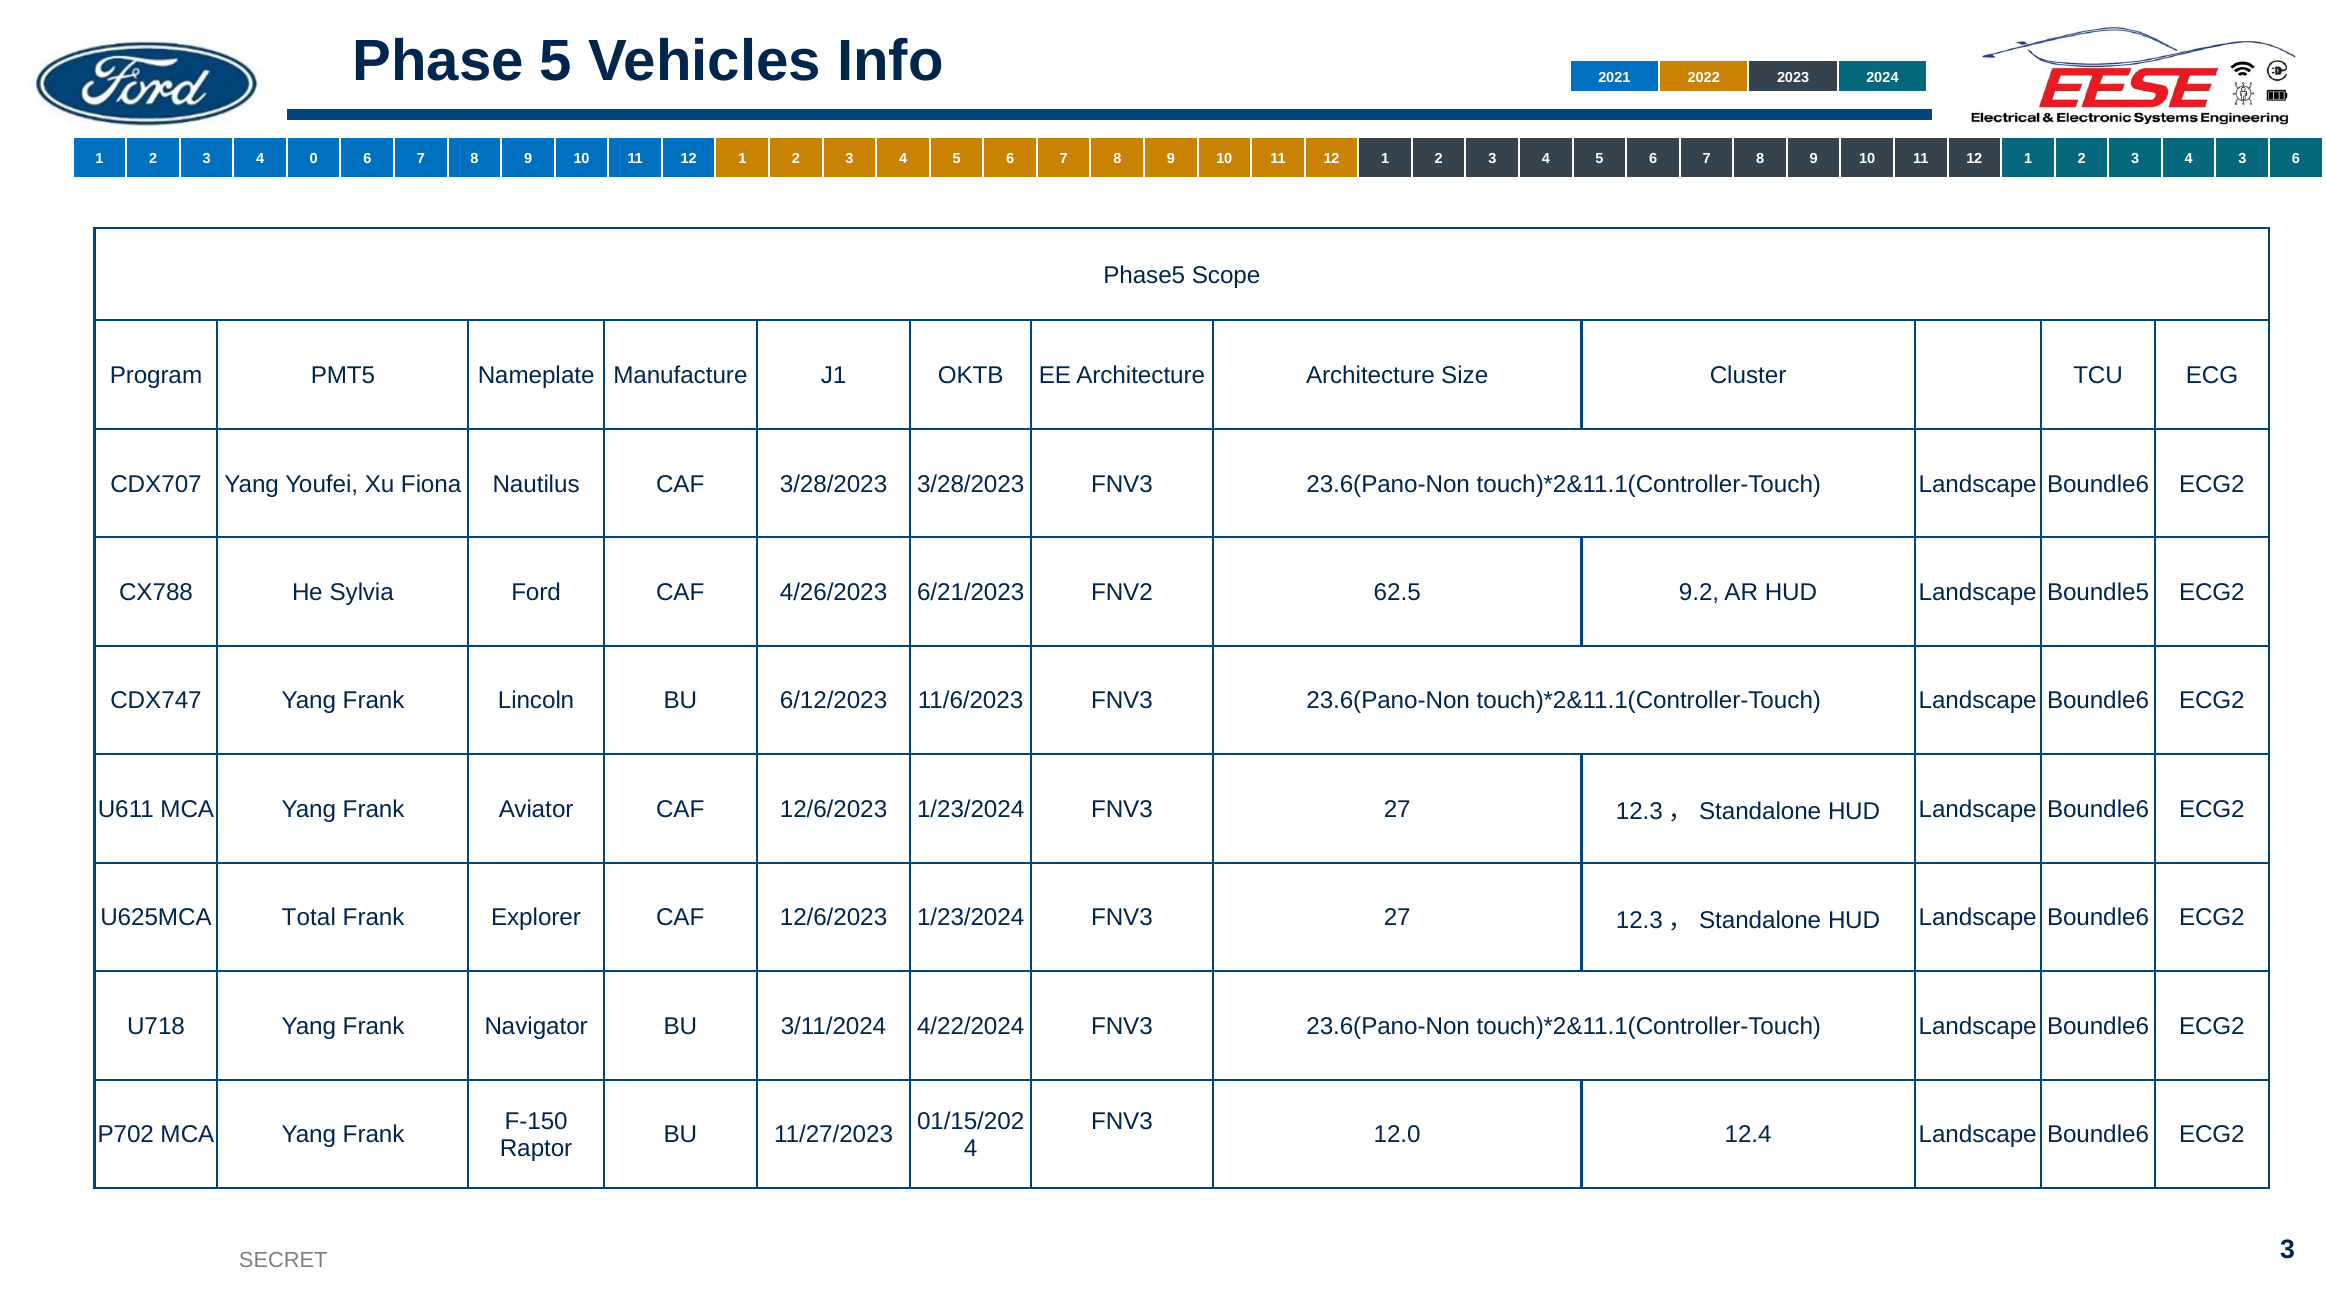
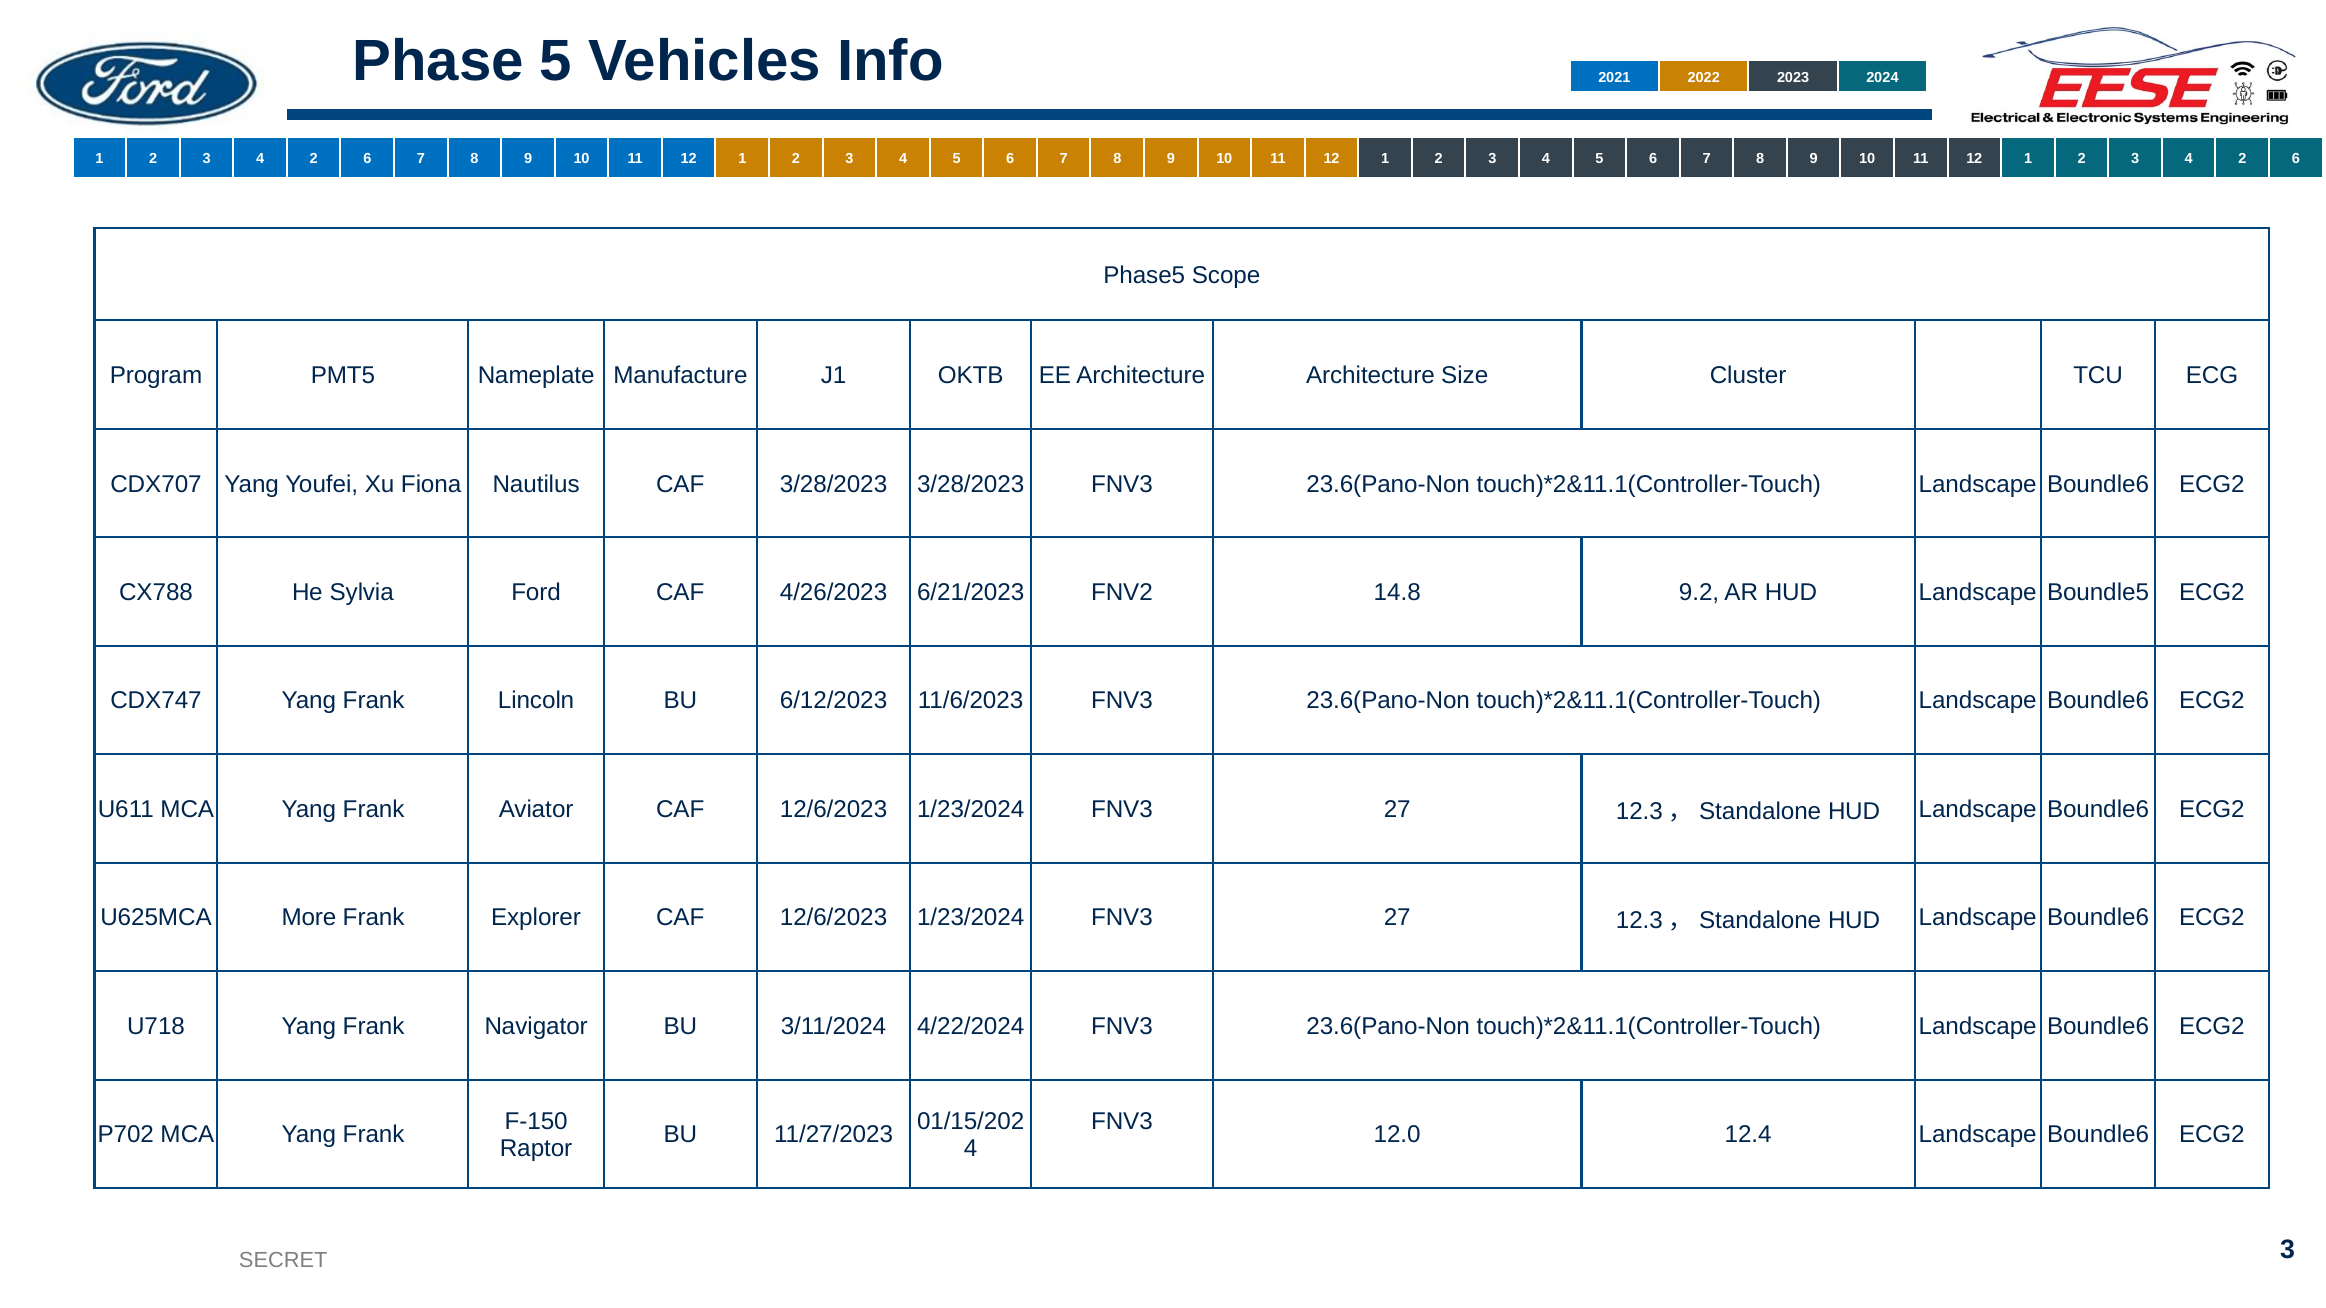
0: 0 -> 2 (314, 159)
3: 3 -> 2 (2242, 159)
62.5: 62.5 -> 14.8 (1397, 593)
Total: Total -> More (309, 918)
